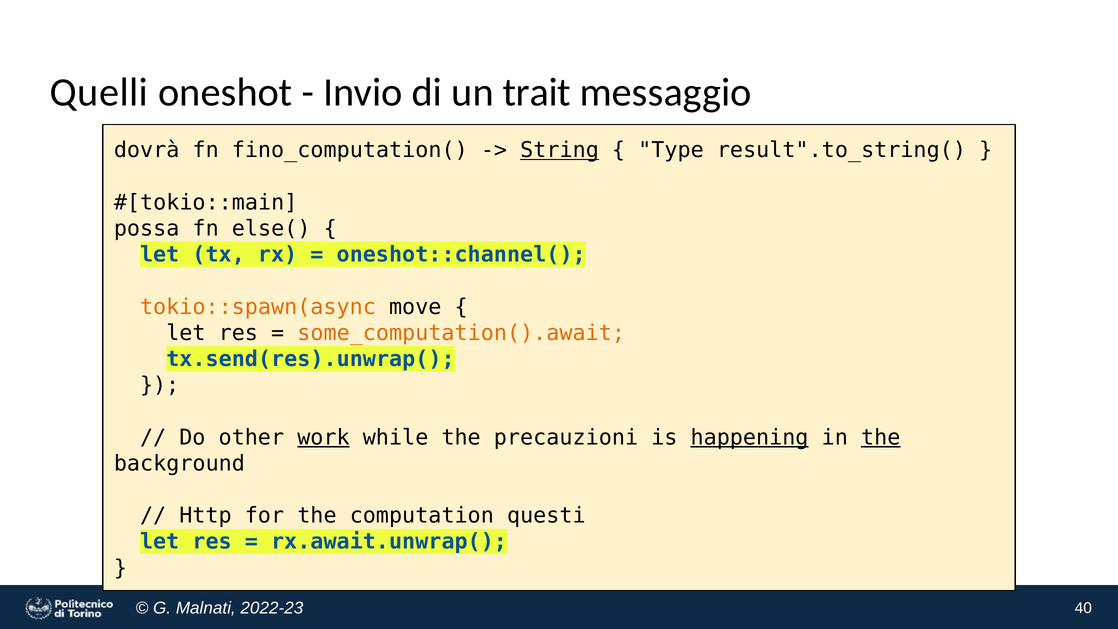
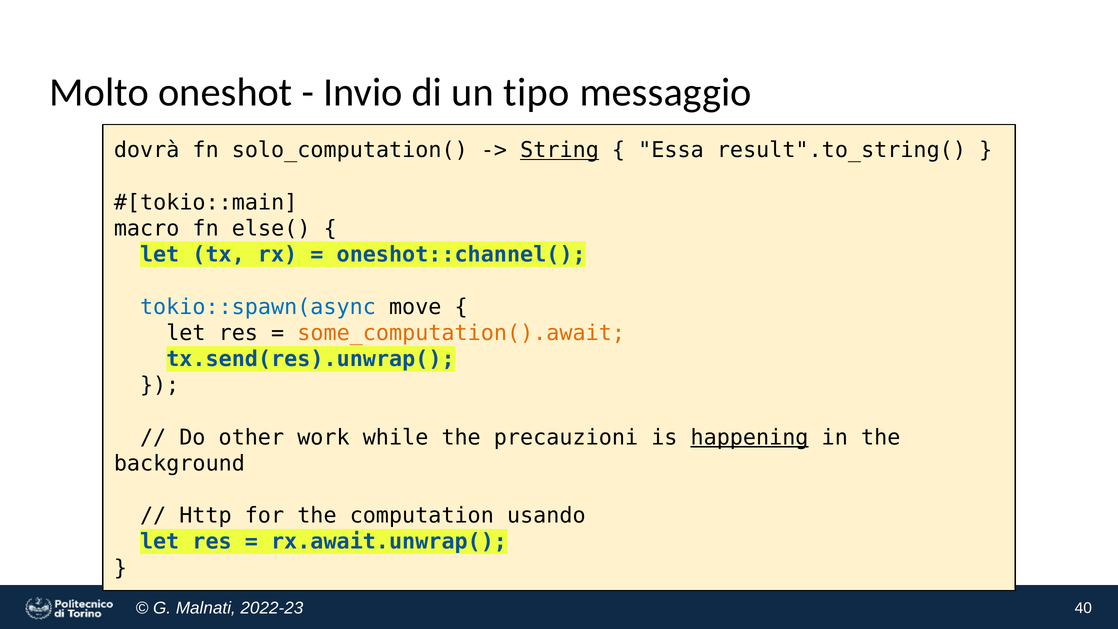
Quelli: Quelli -> Molto (99, 93)
trait: trait -> tipo (536, 93)
fino_computation(: fino_computation( -> solo_computation( (350, 150)
Type: Type -> Essa (671, 150)
possa: possa -> macro (147, 228)
tokio::spawn(async colour: orange -> blue (258, 307)
work underline: present -> none (323, 437)
the underline: present -> none (881, 437)
questi: questi -> usando (546, 516)
